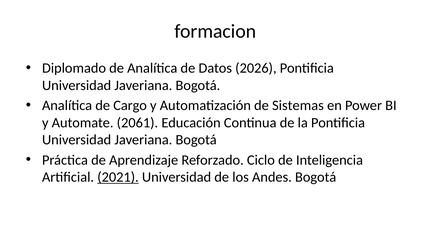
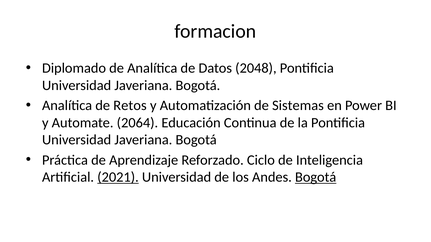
2026: 2026 -> 2048 (256, 68)
Cargo: Cargo -> Retos (130, 106)
2061: 2061 -> 2064 (137, 123)
Bogotá underline: none -> present (316, 178)
